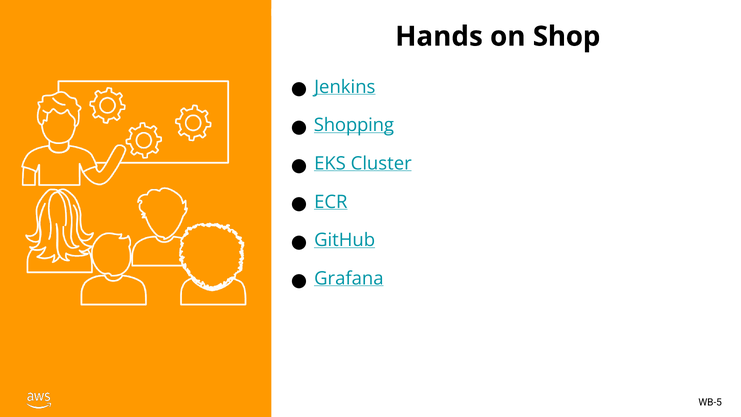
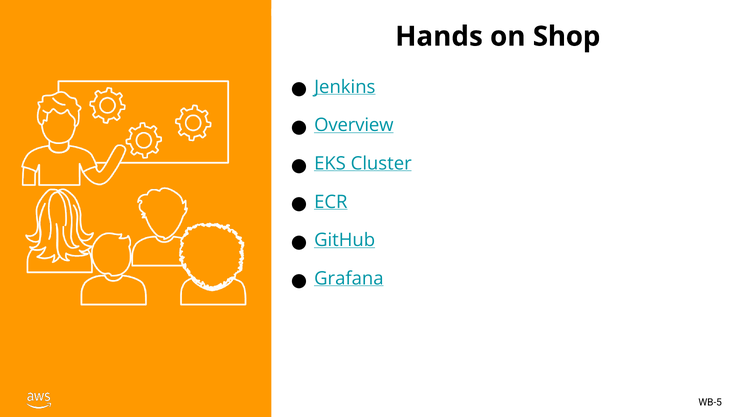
Shopping: Shopping -> Overview (354, 125)
